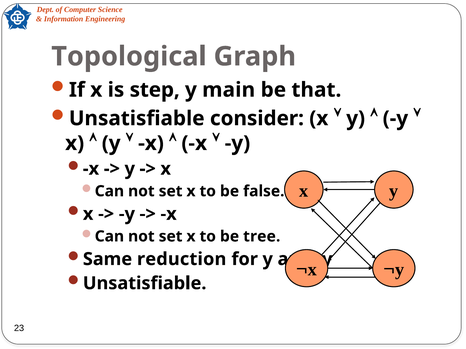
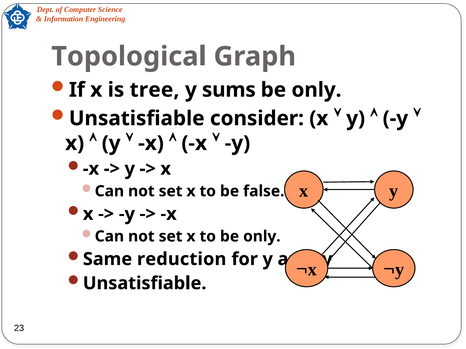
step: step -> tree (155, 90)
main: main -> sums (229, 90)
that: that -> only (316, 90)
to be tree: tree -> only (262, 237)
